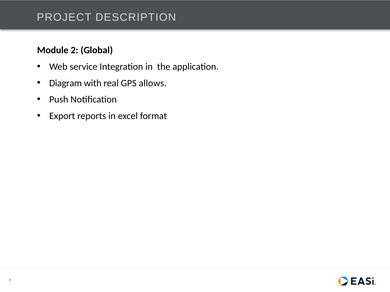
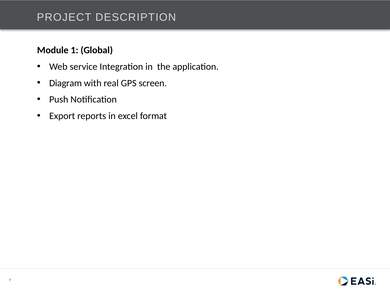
2: 2 -> 1 (75, 50)
allows: allows -> screen (153, 83)
